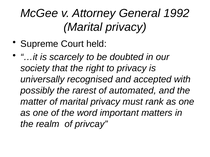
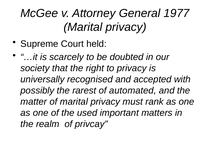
1992: 1992 -> 1977 (177, 13)
word: word -> used (87, 113)
